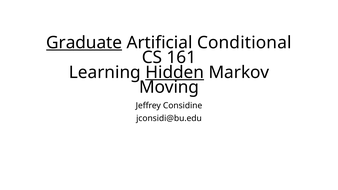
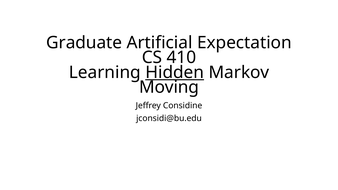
Graduate underline: present -> none (84, 43)
Conditional: Conditional -> Expectation (244, 43)
161: 161 -> 410 (181, 58)
